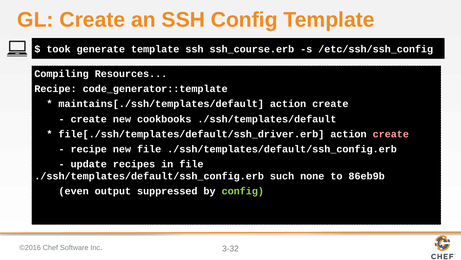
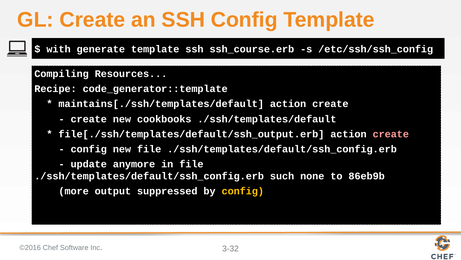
took: took -> with (59, 49)
file[./ssh/templates/default/ssh_driver.erb: file[./ssh/templates/default/ssh_driver.erb -> file[./ssh/templates/default/ssh_output.erb (191, 134)
recipe: recipe -> config (89, 149)
recipes: recipes -> anymore (134, 164)
even: even -> more (74, 191)
config colour: light green -> yellow (243, 191)
